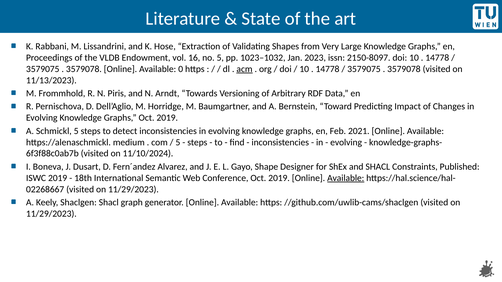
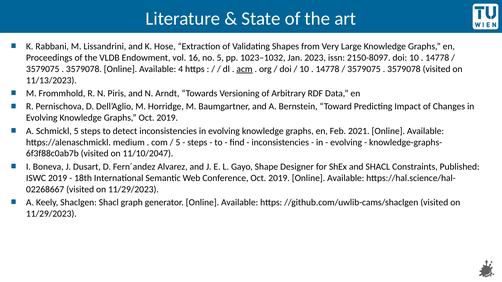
0: 0 -> 4 (181, 69)
11/10/2024: 11/10/2024 -> 11/10/2047 (148, 154)
Available underline: present -> none (346, 178)
